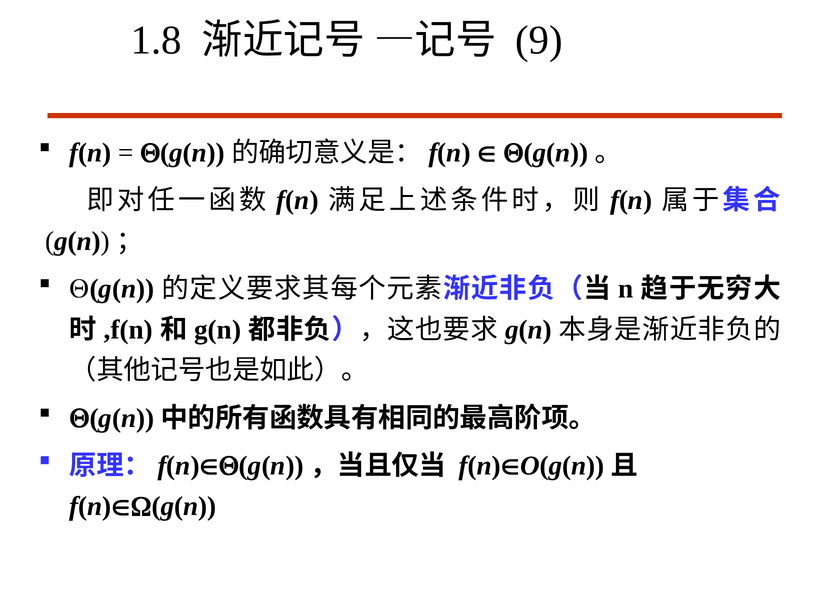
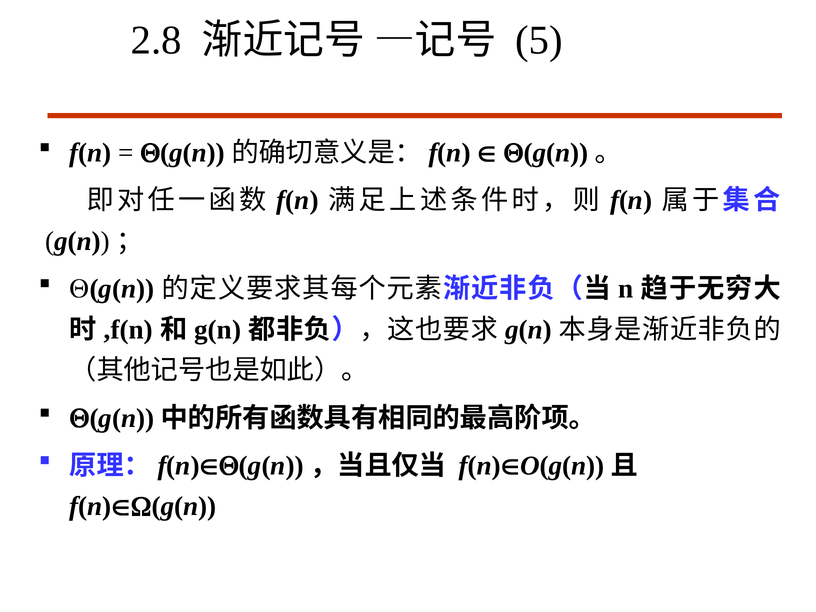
1.8: 1.8 -> 2.8 (156, 40)
9: 9 -> 5 (539, 40)
